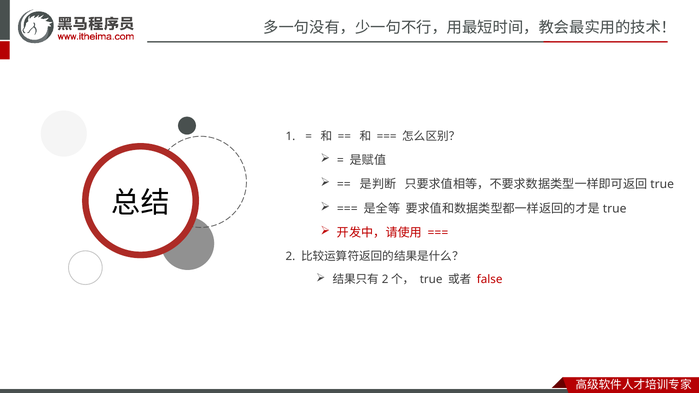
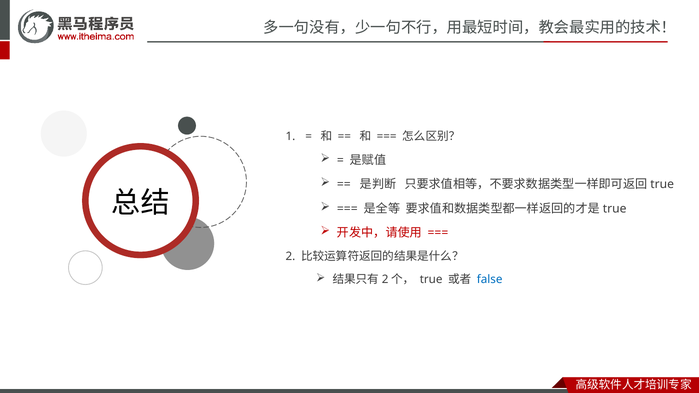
false colour: red -> blue (490, 280)
